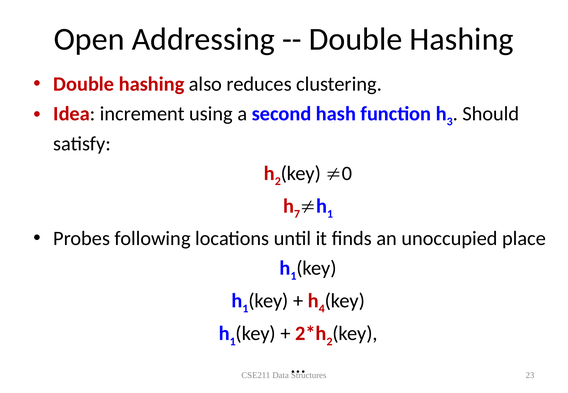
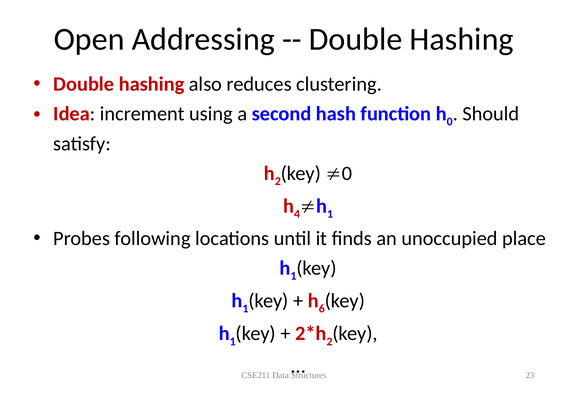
3: 3 -> 0 (450, 122)
7: 7 -> 4 (297, 214)
4: 4 -> 6 (322, 309)
